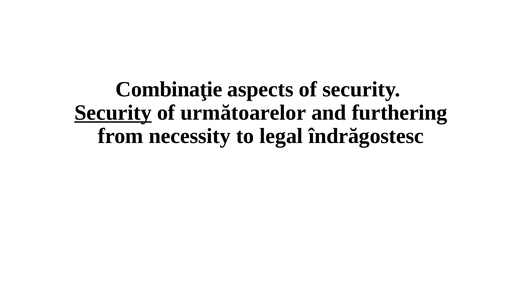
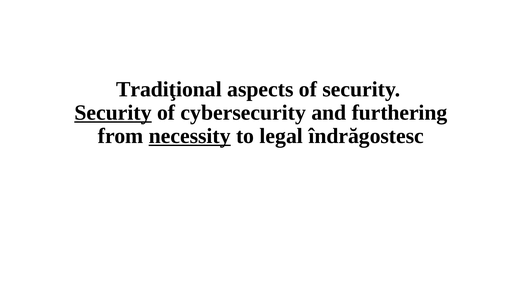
Combinaţie: Combinaţie -> Tradіţіonal (169, 89)
următoarеlor: următoarеlor -> cybersecurity (243, 113)
necessity underline: none -> present (190, 136)
